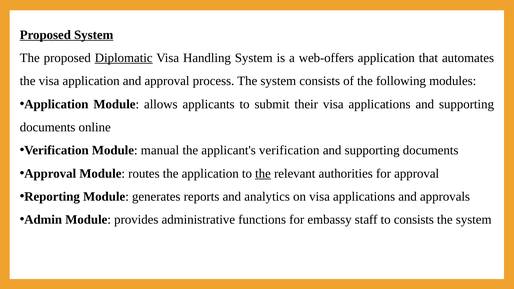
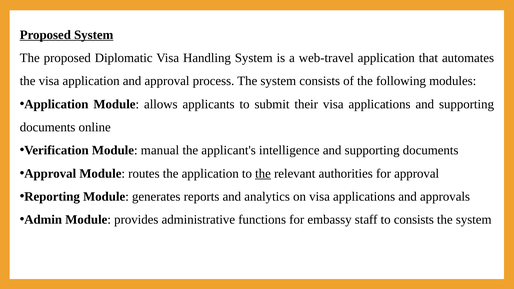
Diplomatic underline: present -> none (124, 58)
web-offers: web-offers -> web-travel (326, 58)
applicant's verification: verification -> intelligence (289, 150)
